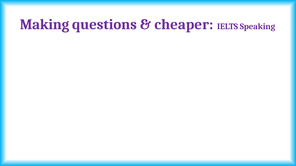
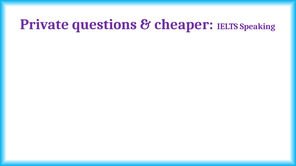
Making: Making -> Private (44, 25)
